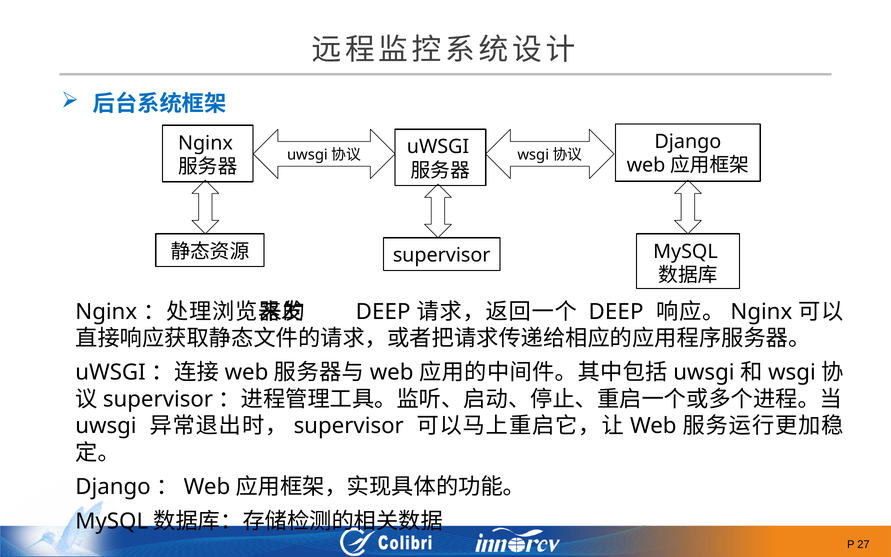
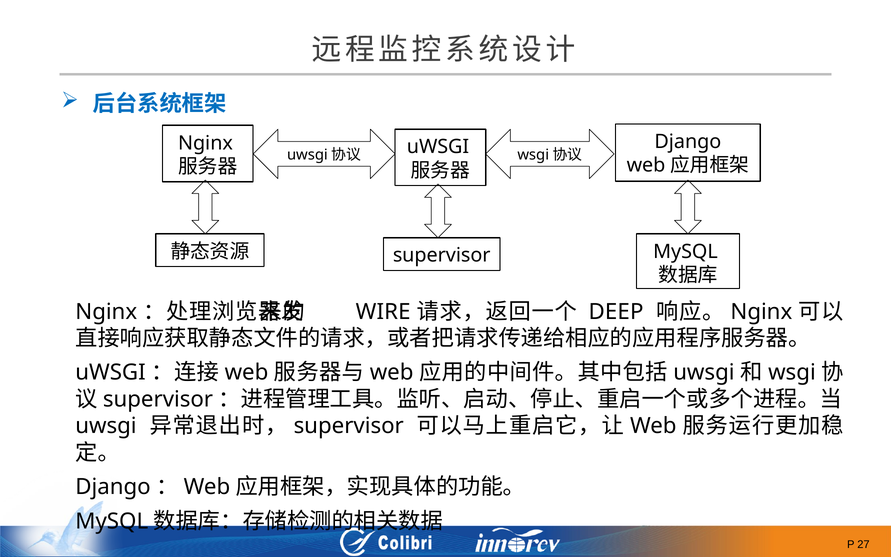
DEEP: DEEP -> WIRE (383, 312)
